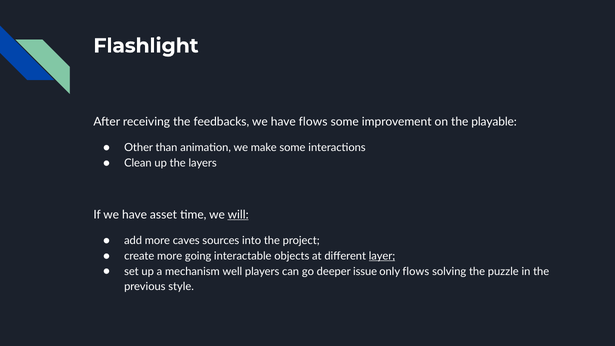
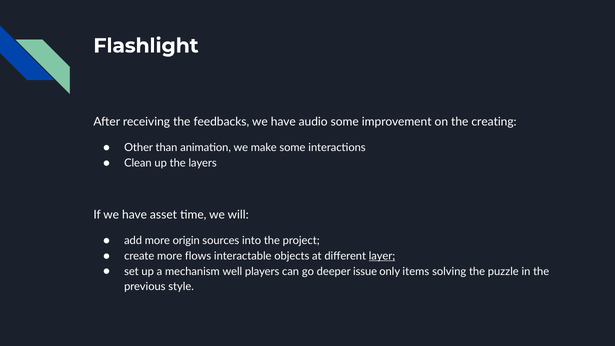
have flows: flows -> audio (313, 122)
playable: playable -> creating (494, 122)
will underline: present -> none (238, 215)
caves: caves -> origin (186, 241)
going: going -> flows (198, 256)
only flows: flows -> items (416, 271)
